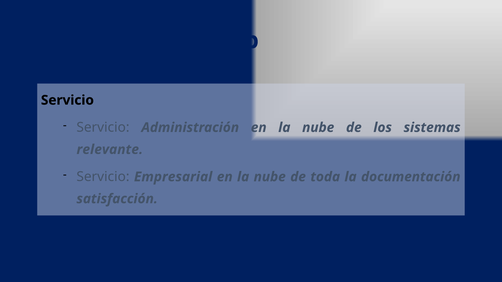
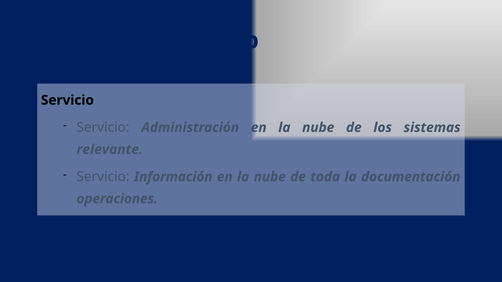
Empresarial: Empresarial -> Información (173, 177)
satisfacción: satisfacción -> operaciones (117, 199)
